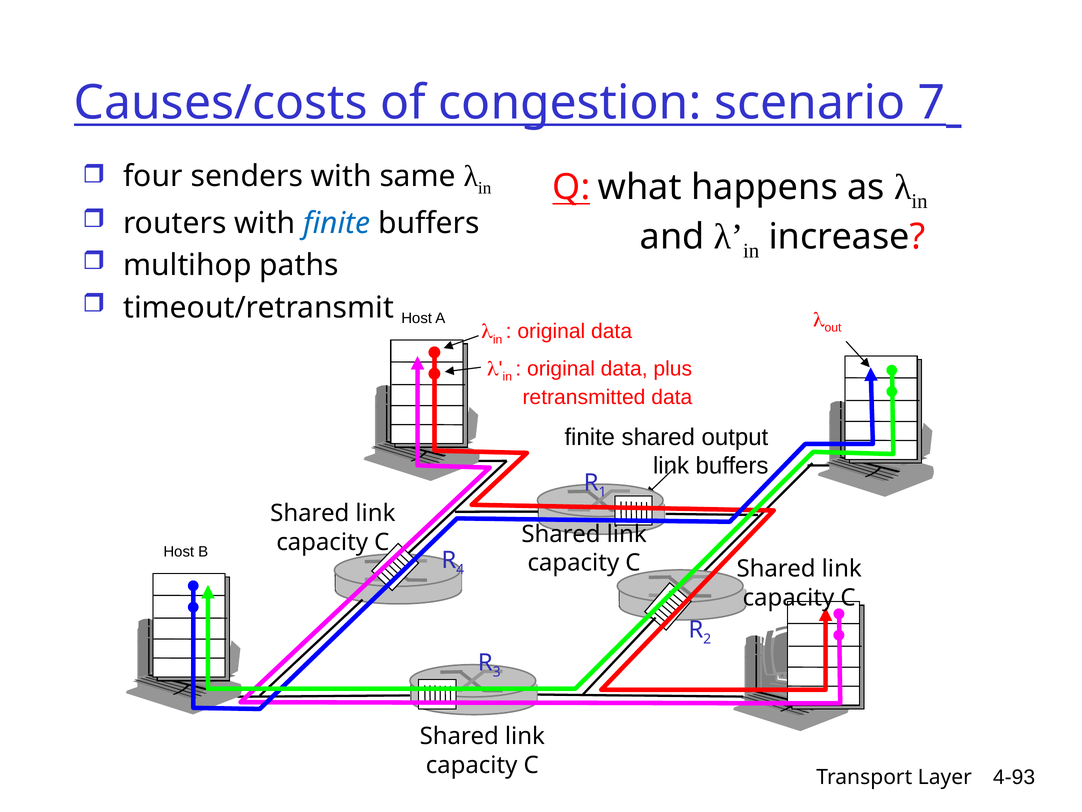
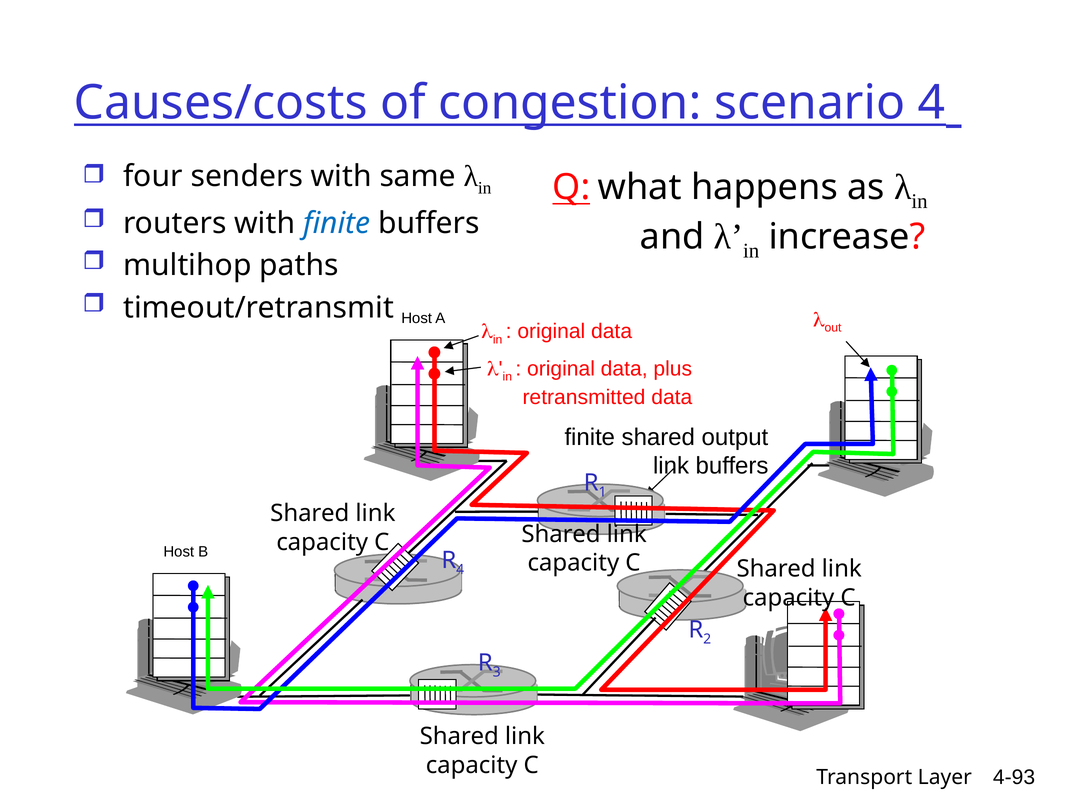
scenario 7: 7 -> 4 (932, 103)
